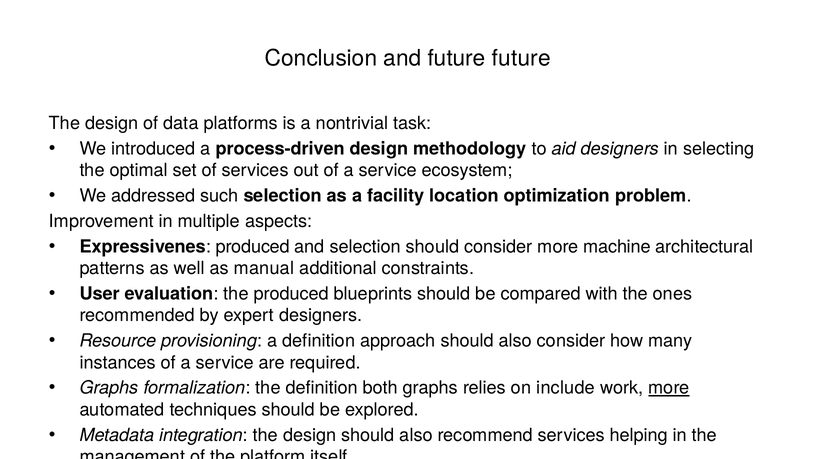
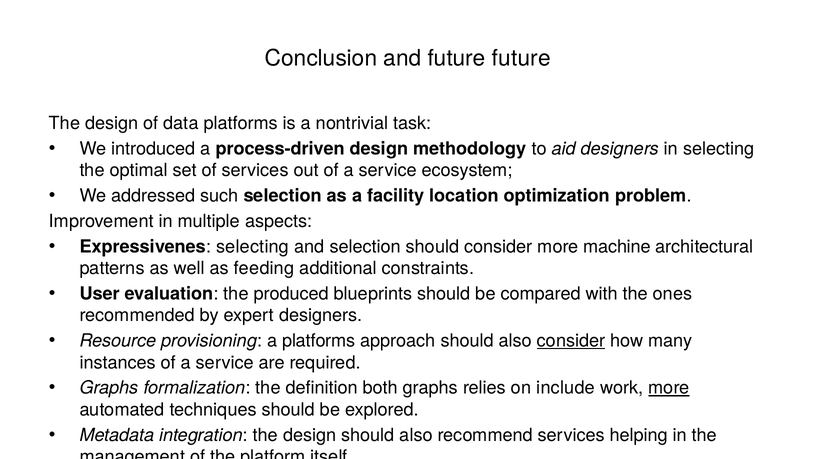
Expressivenes produced: produced -> selecting (253, 247)
manual: manual -> feeding (264, 268)
a definition: definition -> platforms (319, 341)
consider underline: none -> present (571, 341)
